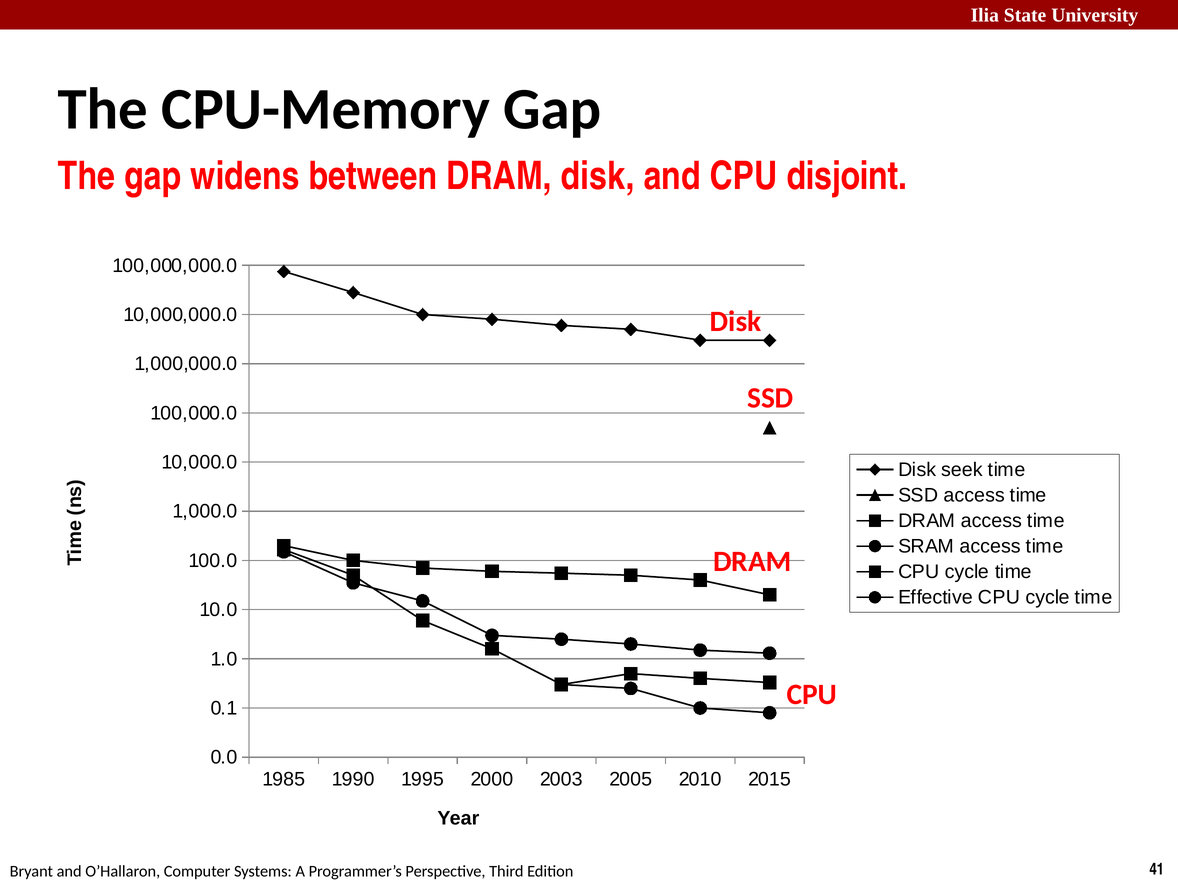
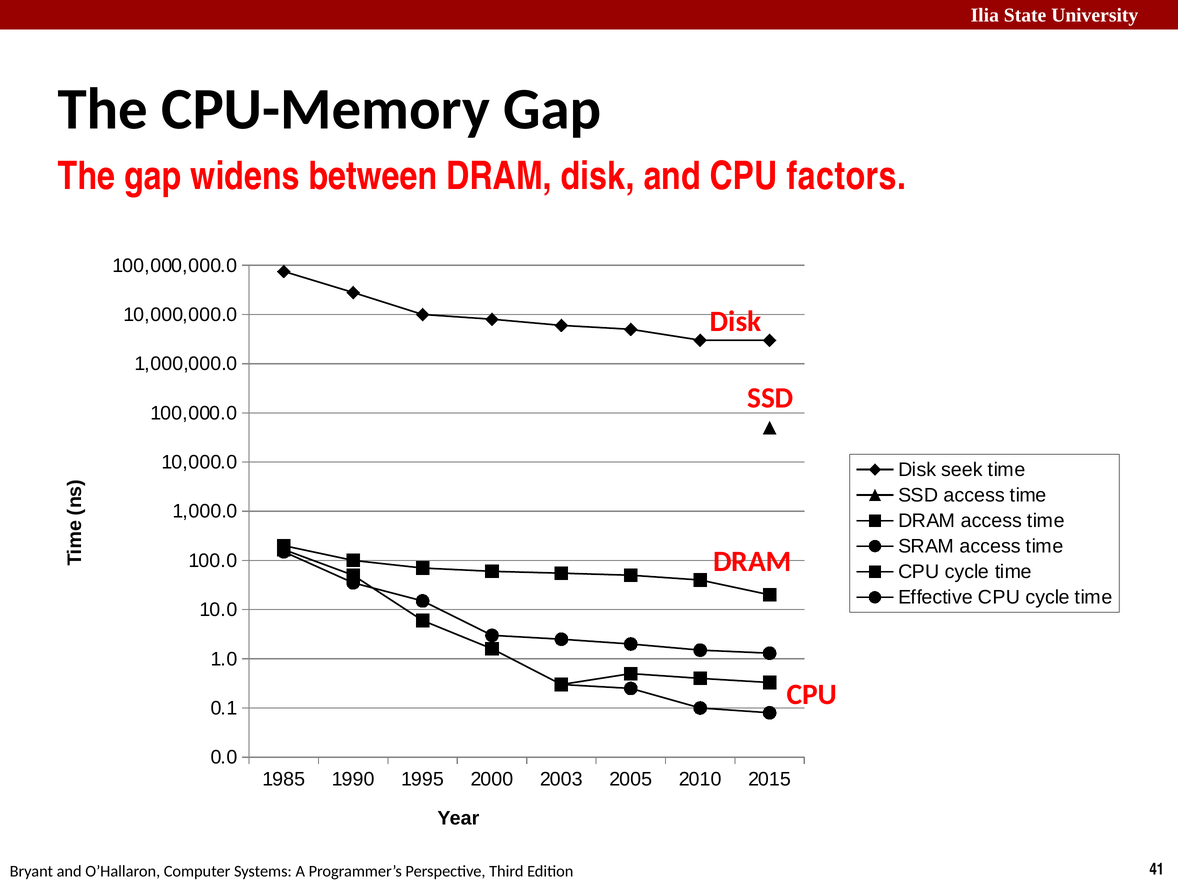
disjoint: disjoint -> factors (846, 176)
